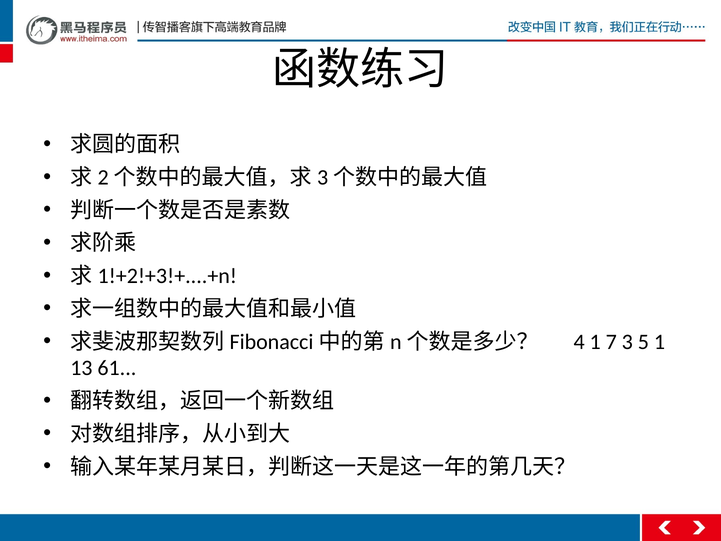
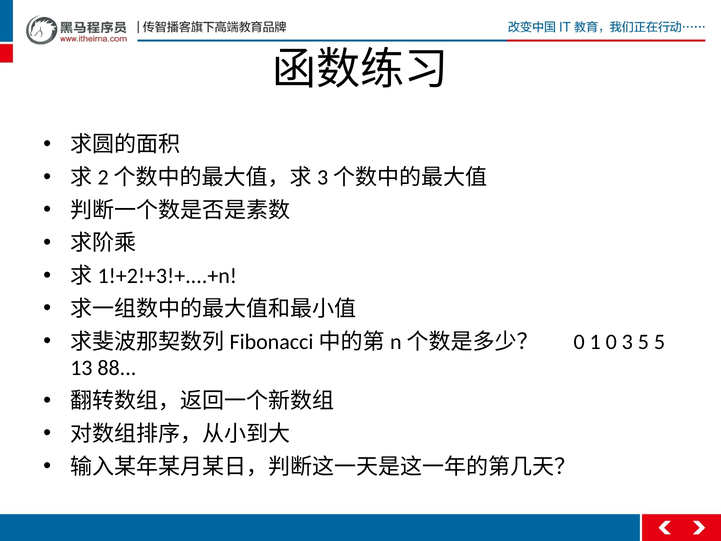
4: 4 -> 0 (579, 342)
1 7: 7 -> 0 (611, 342)
5 1: 1 -> 5 (659, 342)
61: 61 -> 88 (117, 368)
